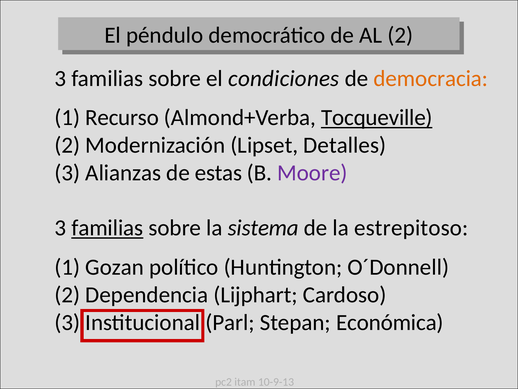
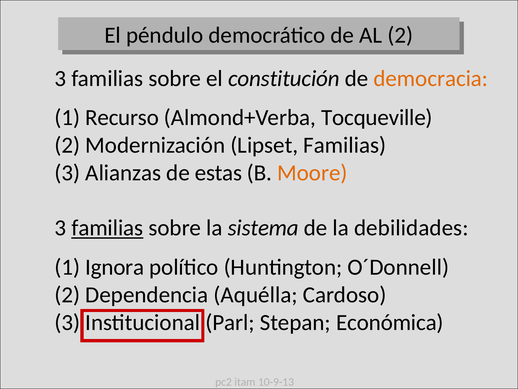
condiciones: condiciones -> constitución (284, 78)
Tocqueville underline: present -> none (377, 118)
Lipset Detalles: Detalles -> Familias (345, 145)
Moore colour: purple -> orange (312, 173)
estrepitoso: estrepitoso -> debilidades (411, 228)
Gozan: Gozan -> Ignora (115, 267)
Lijphart: Lijphart -> Aquélla (256, 295)
